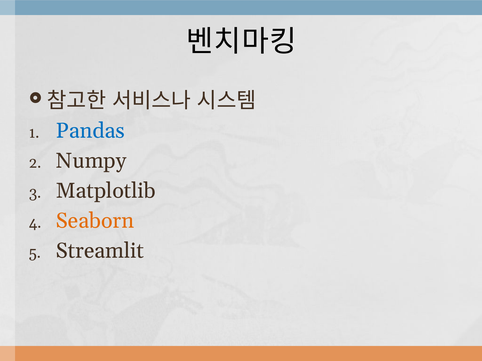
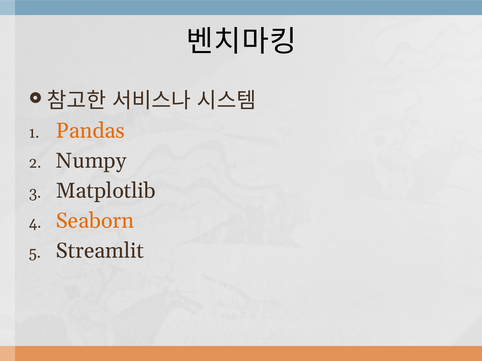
Pandas colour: blue -> orange (90, 131)
